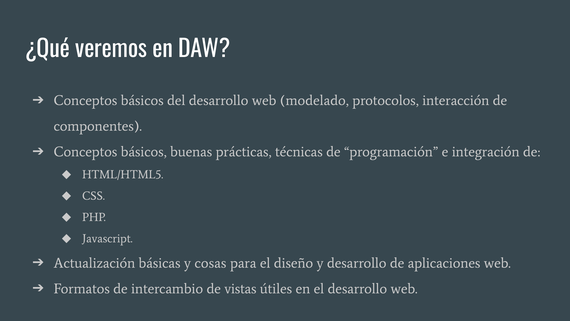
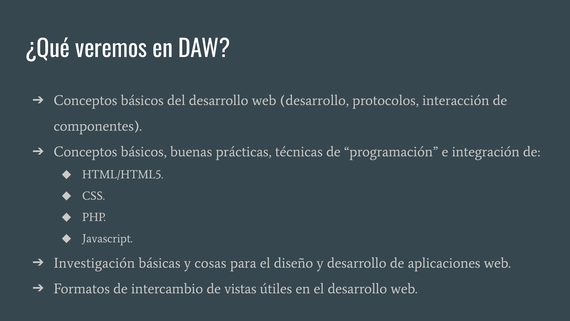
web modelado: modelado -> desarrollo (314, 100)
Actualización: Actualización -> Investigación (94, 263)
